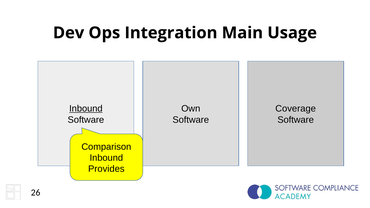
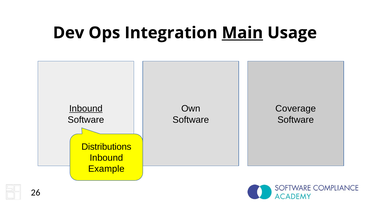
Main underline: none -> present (242, 33)
Comparison: Comparison -> Distributions (106, 147)
Provides: Provides -> Example (106, 169)
